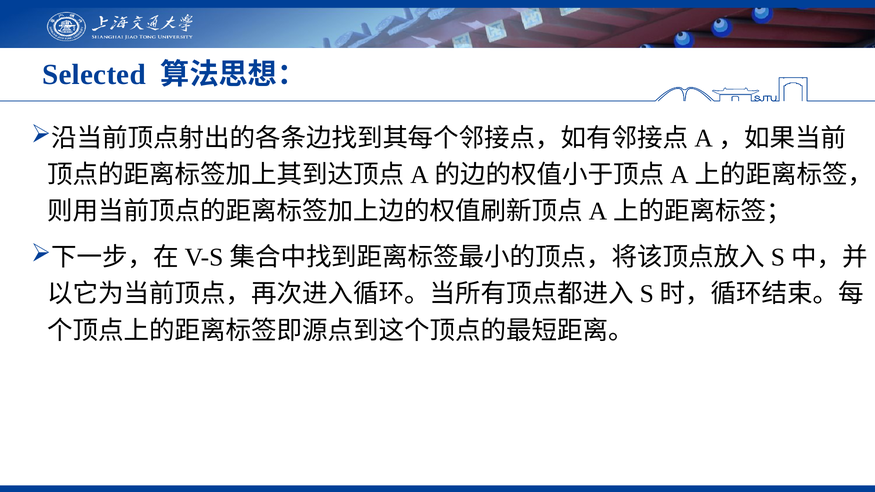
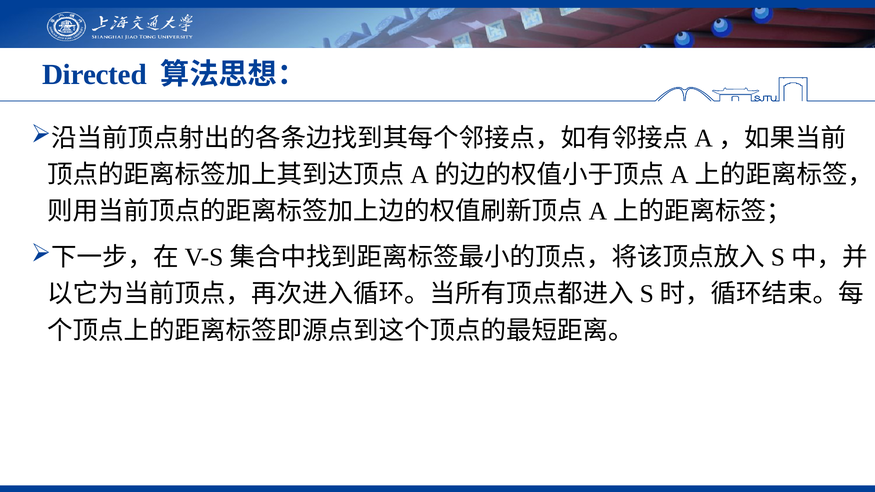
Selected: Selected -> Directed (94, 75)
